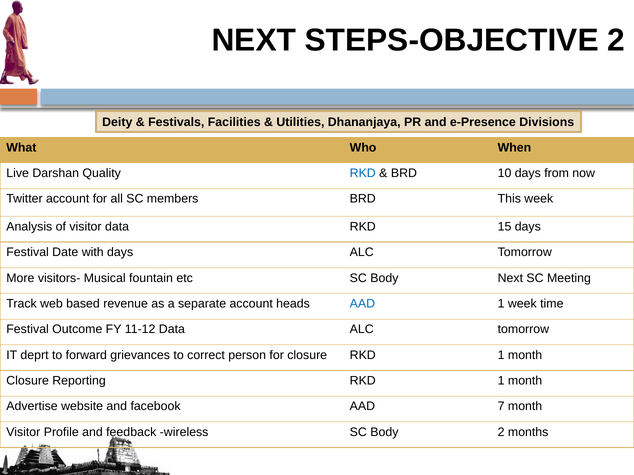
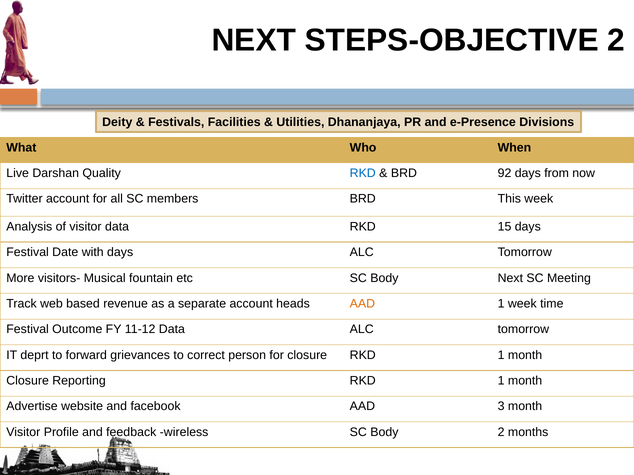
10: 10 -> 92 (505, 173)
AAD colour: blue -> orange (362, 304)
7: 7 -> 3 (501, 407)
